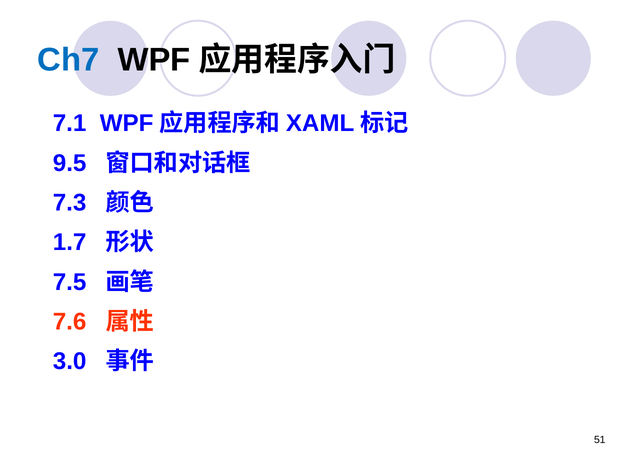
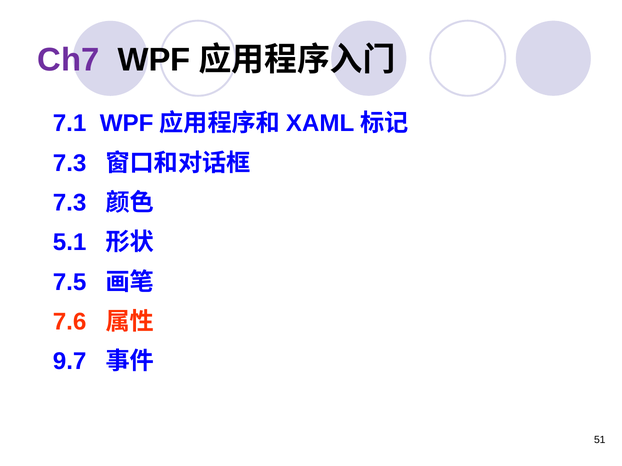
Ch7 colour: blue -> purple (68, 60)
9.5: 9.5 -> 7.3 (70, 163)
1.7: 1.7 -> 5.1 (70, 243)
3.0: 3.0 -> 9.7 (70, 362)
